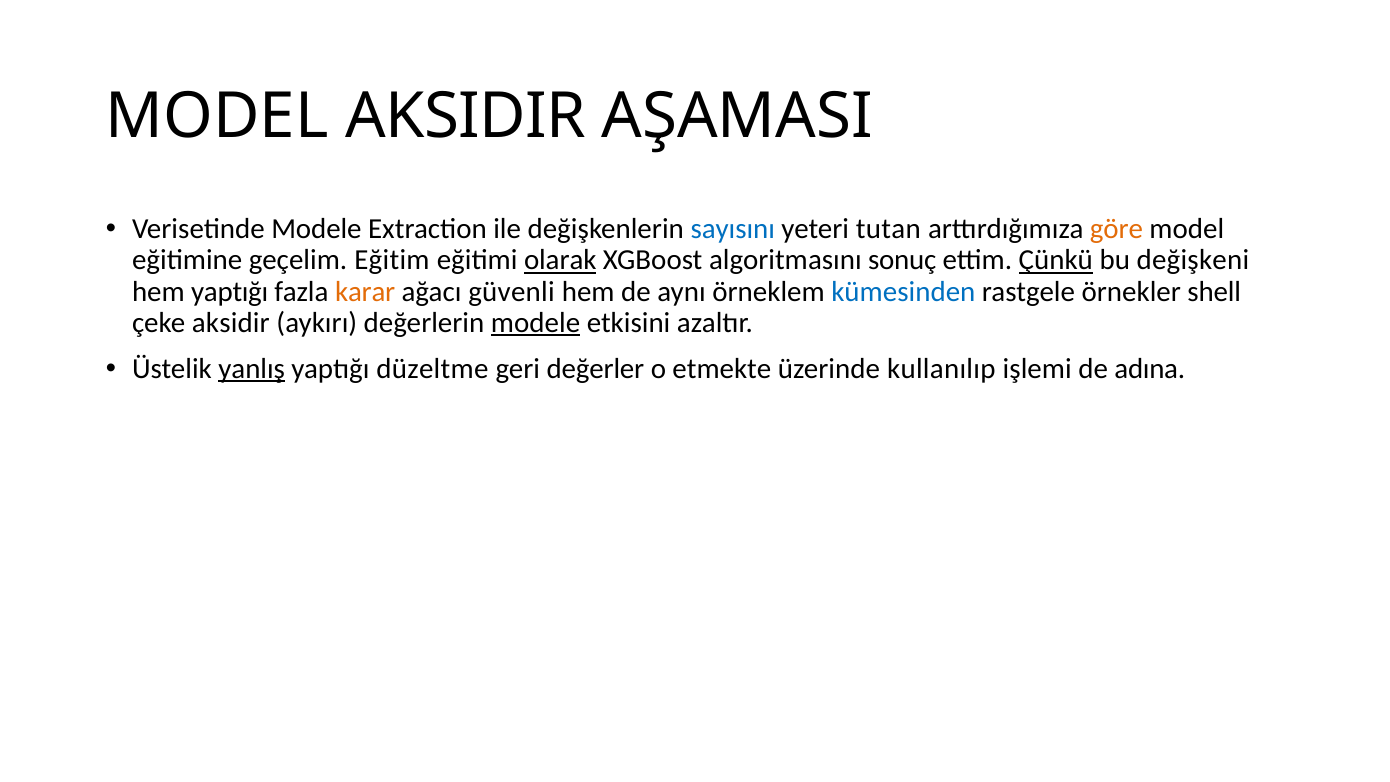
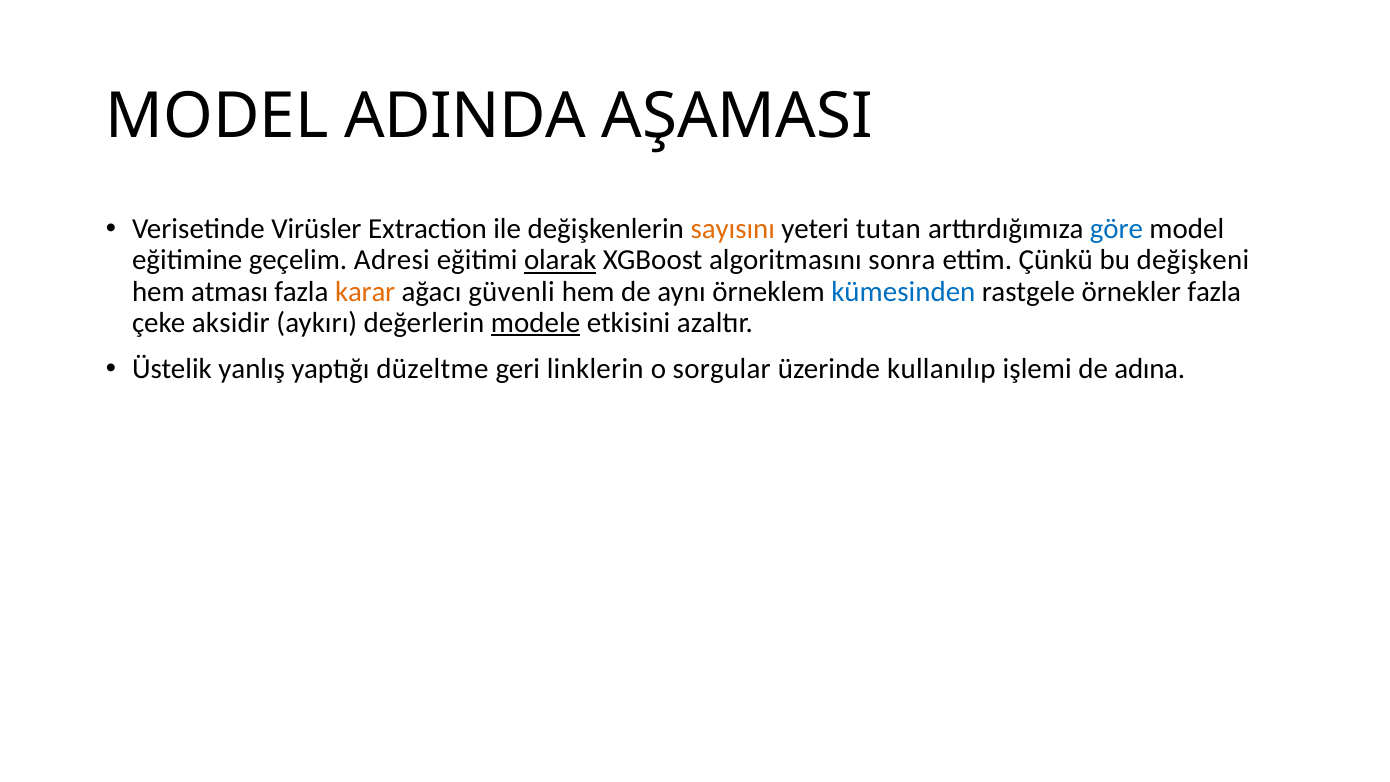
MODEL AKSIDIR: AKSIDIR -> ADINDA (465, 117)
Verisetinde Modele: Modele -> Virüsler (316, 229)
sayısını colour: blue -> orange (733, 229)
göre colour: orange -> blue (1116, 229)
Eğitim: Eğitim -> Adresi (392, 260)
sonuç: sonuç -> sonra (902, 260)
Çünkü underline: present -> none (1056, 260)
hem yaptığı: yaptığı -> atması (230, 291)
örnekler shell: shell -> fazla (1214, 291)
yanlış underline: present -> none (252, 369)
değerler: değerler -> linklerin (595, 369)
etmekte: etmekte -> sorgular (722, 369)
